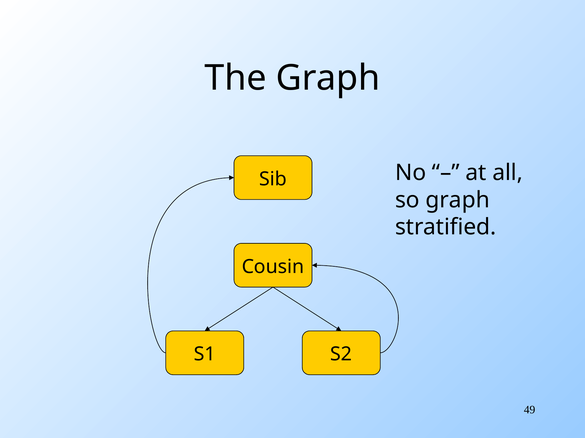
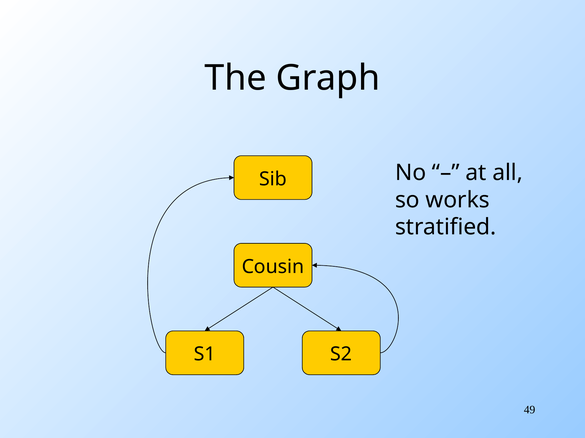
so graph: graph -> works (458, 200)
